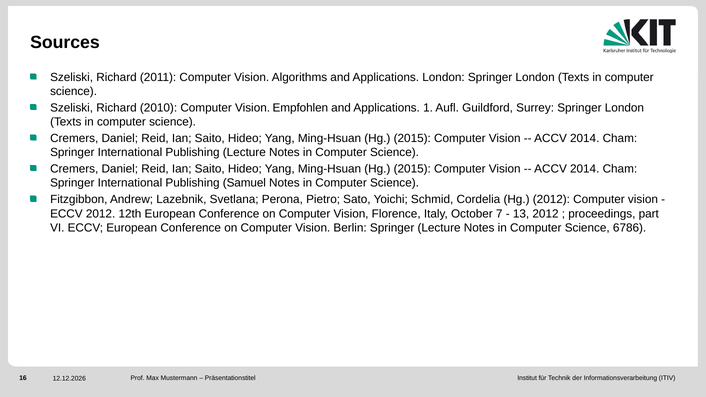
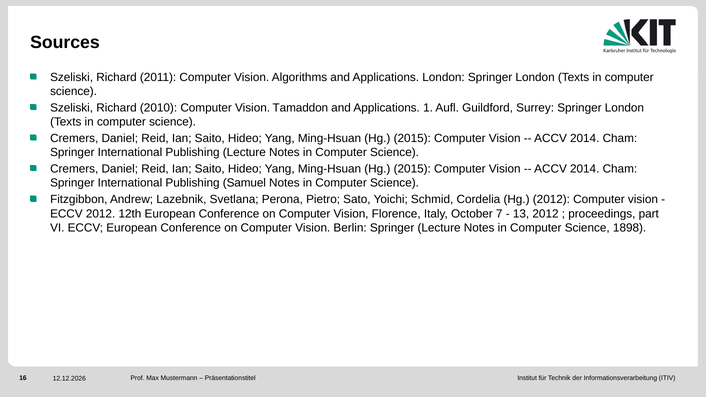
Empfohlen: Empfohlen -> Tamaddon (300, 108)
6786: 6786 -> 1898 (630, 228)
